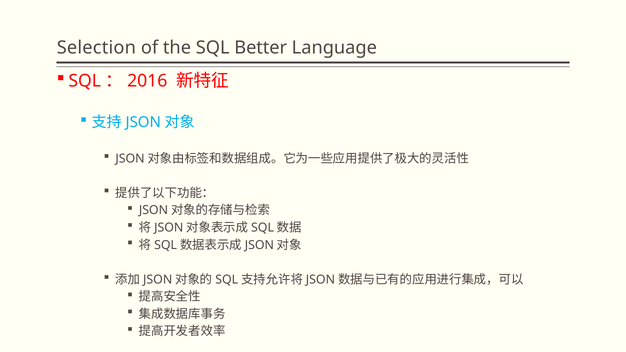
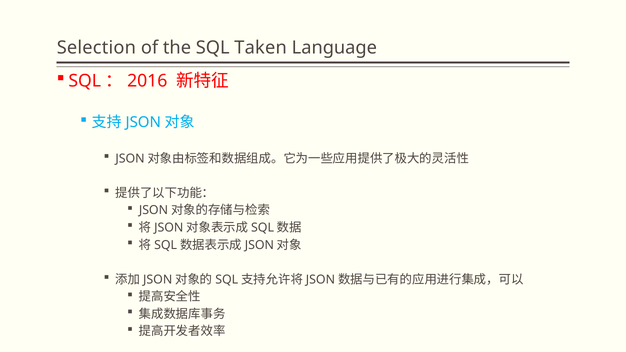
Better: Better -> Taken (261, 48)
